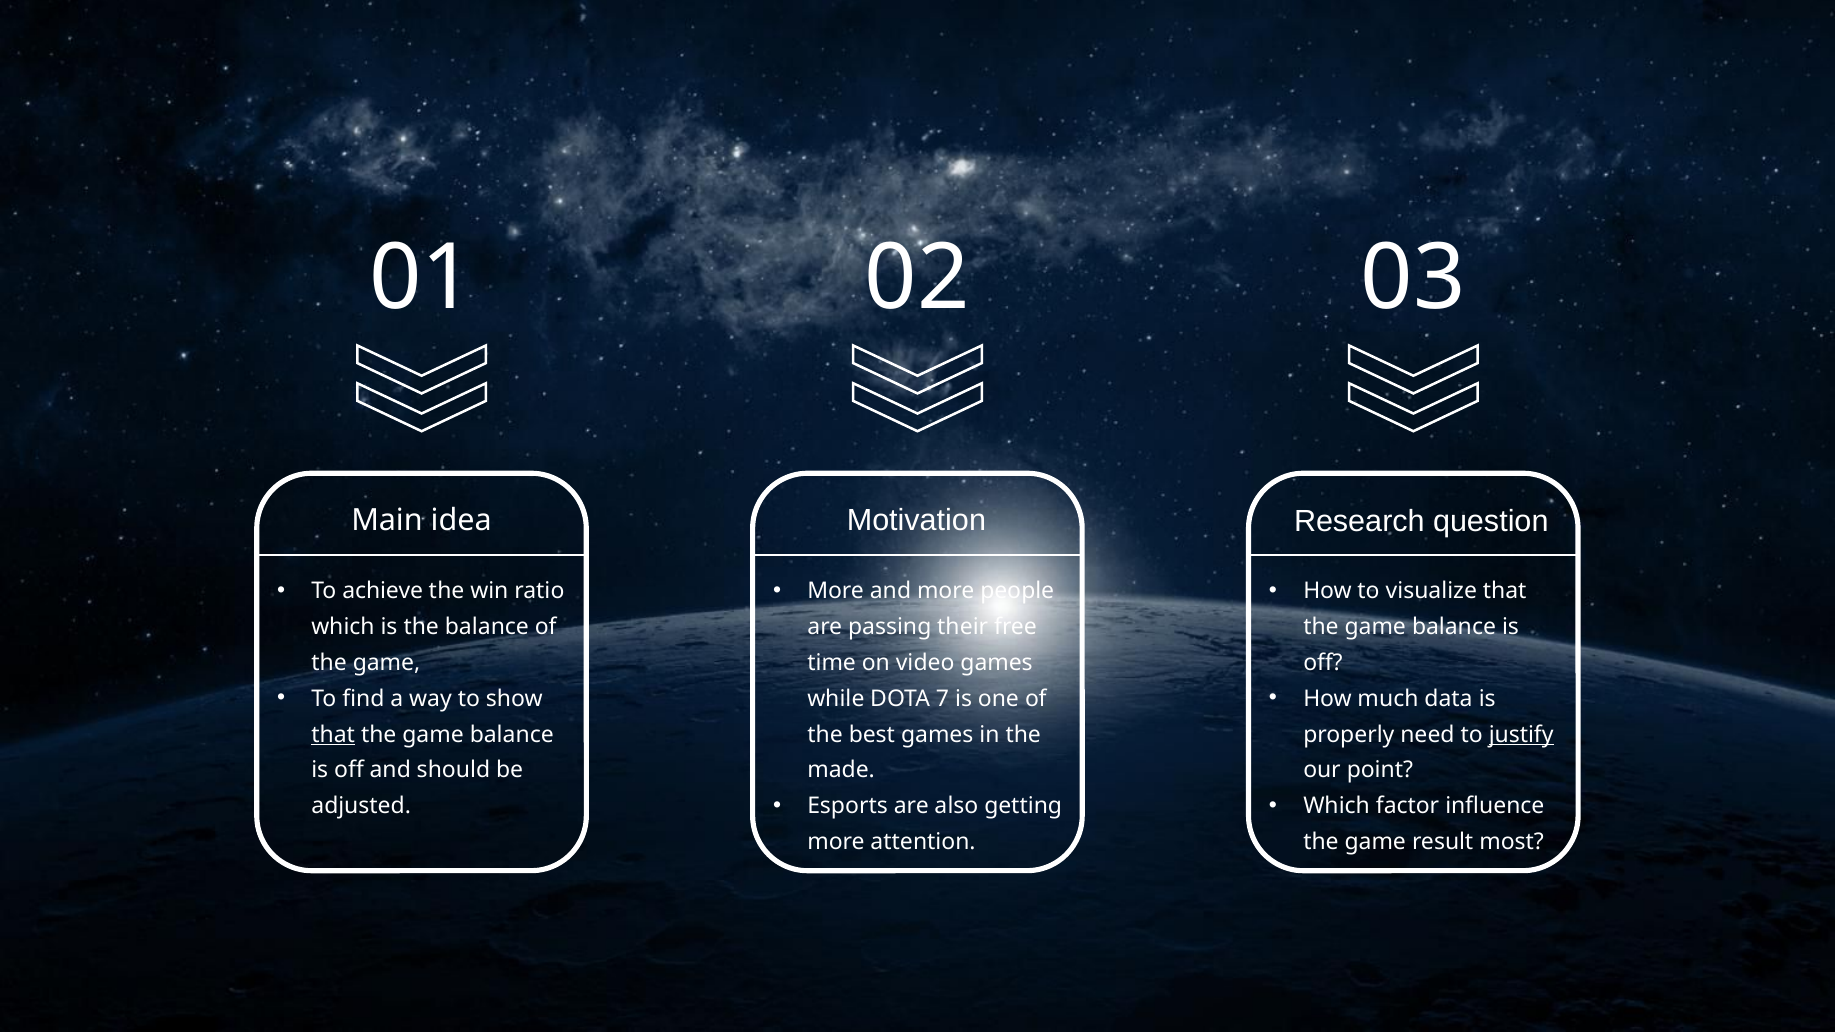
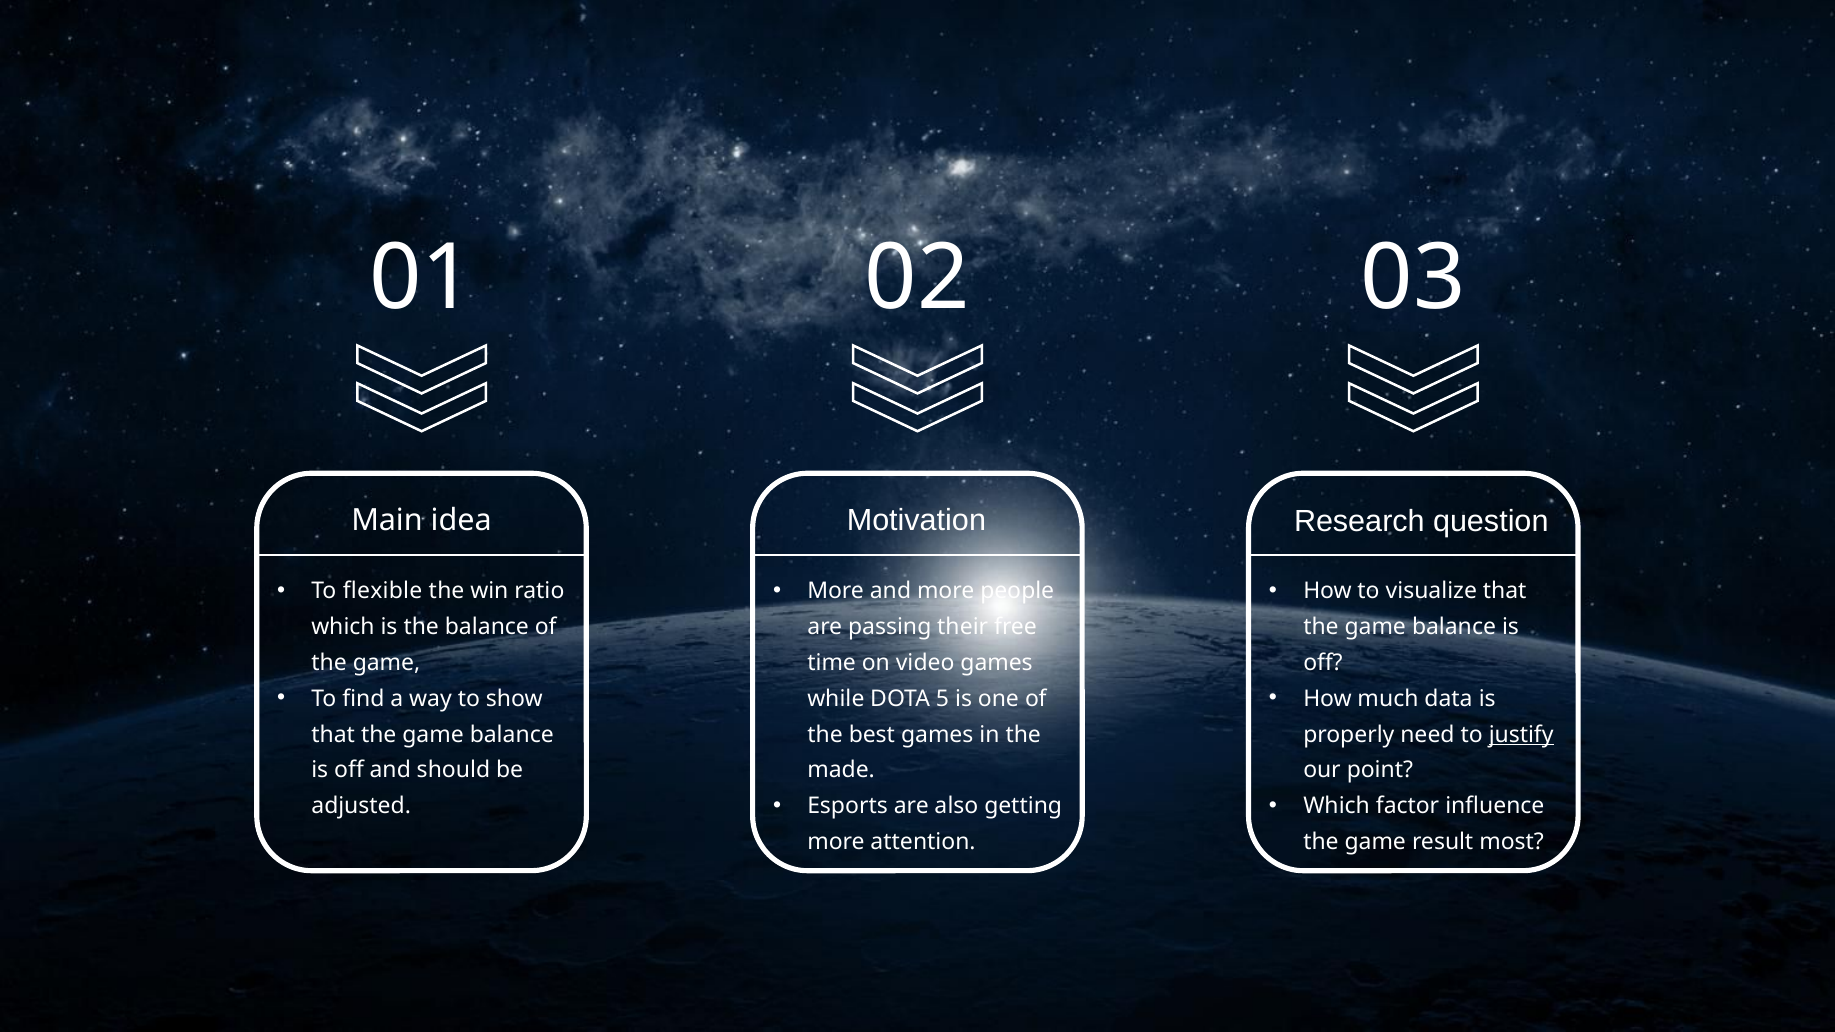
achieve: achieve -> flexible (383, 591)
7: 7 -> 5 (943, 699)
that underline: present -> none (333, 735)
